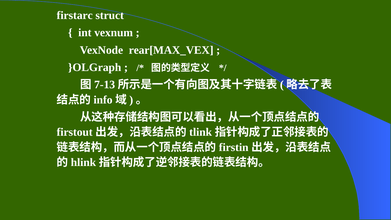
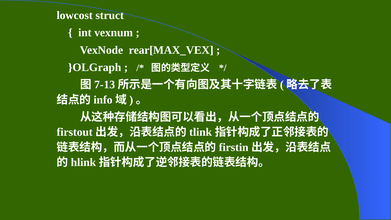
firstarc: firstarc -> lowcost (75, 15)
